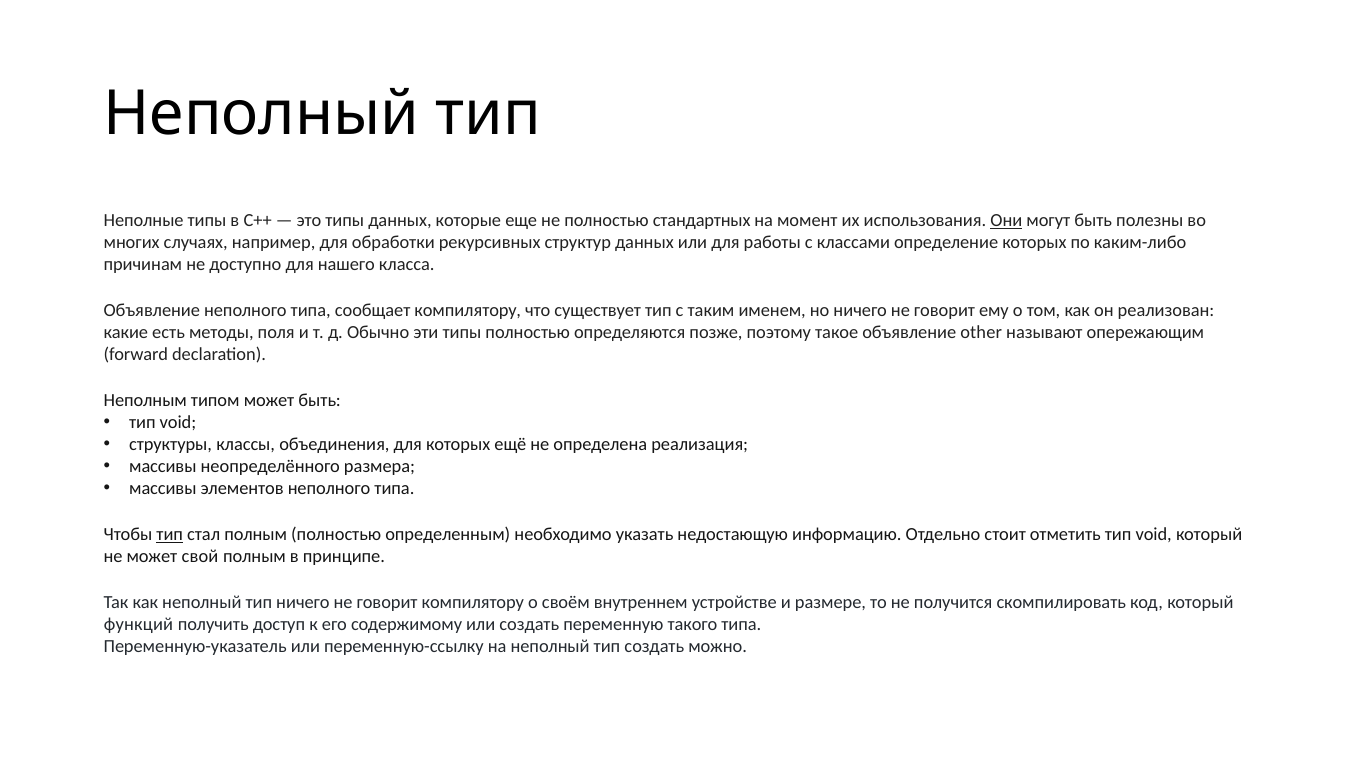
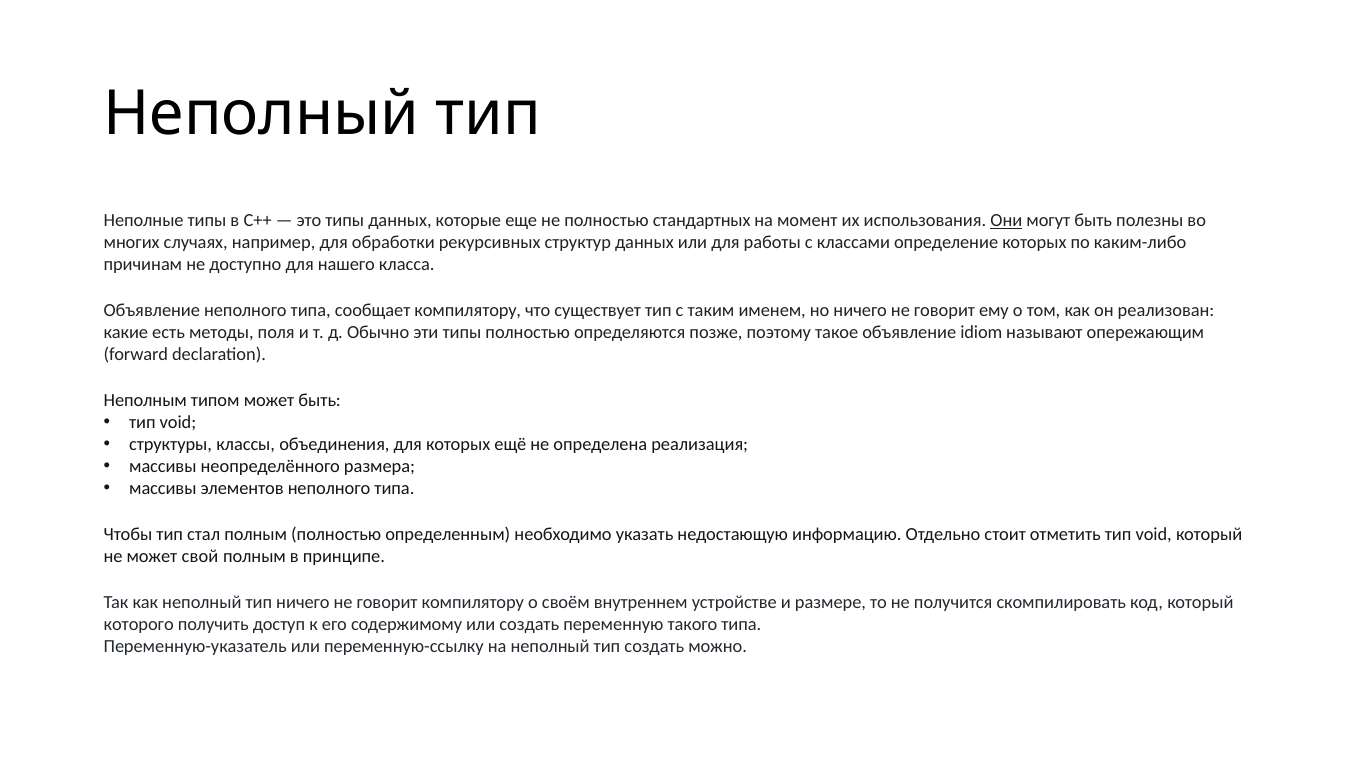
other: other -> idiom (981, 332)
тип underline: present -> none (170, 534)
функций: функций -> которого (139, 624)
